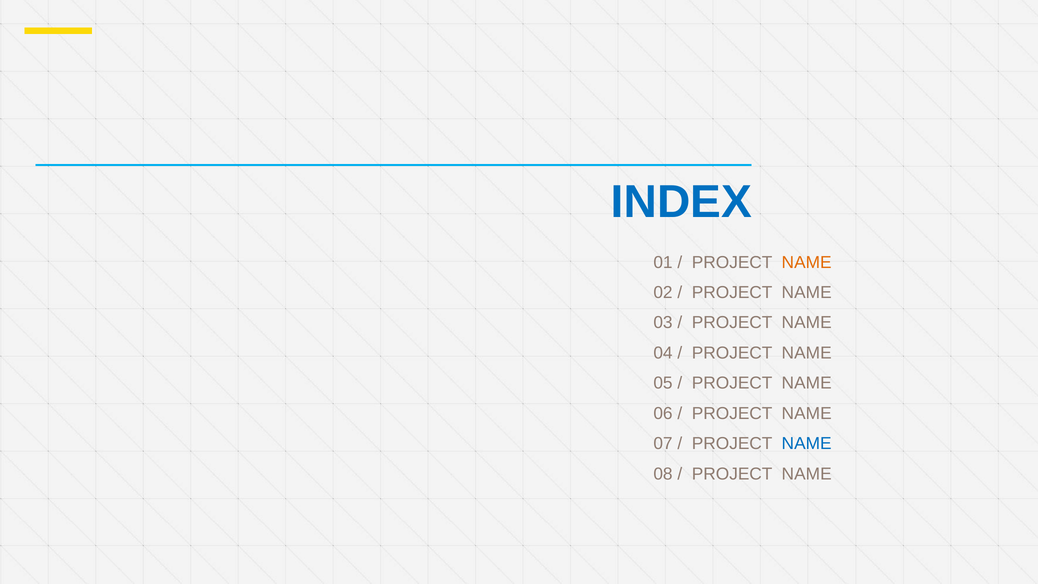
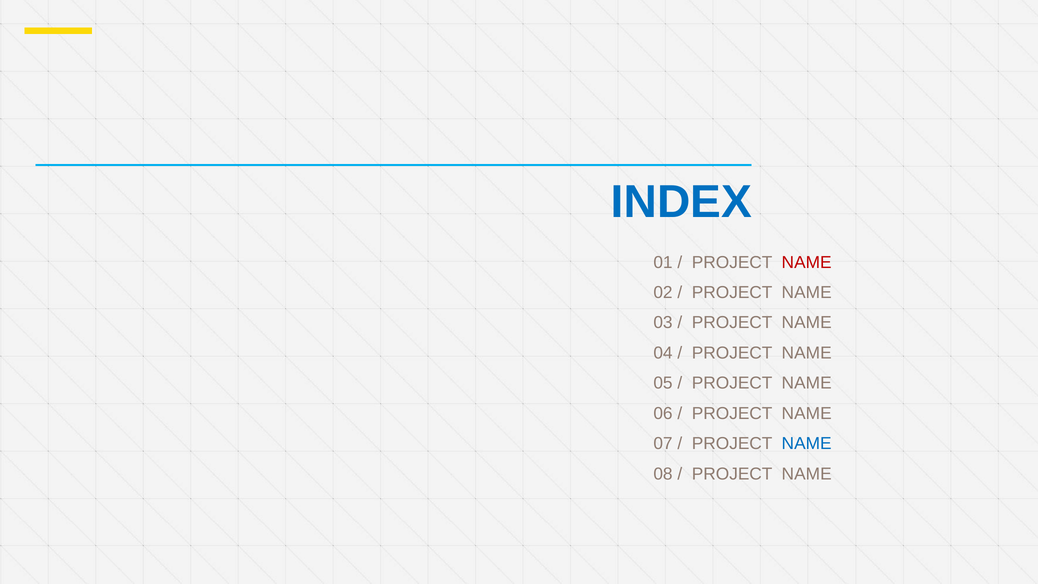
NAME colour: orange -> red (807, 262)
